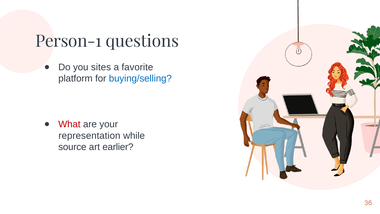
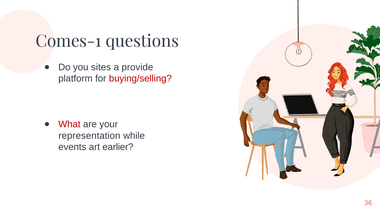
Person-1: Person-1 -> Comes-1 (69, 41)
favorite: favorite -> provide (137, 67)
buying/selling colour: blue -> red (140, 78)
source: source -> events (72, 147)
